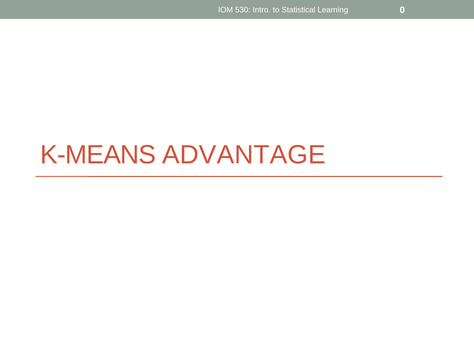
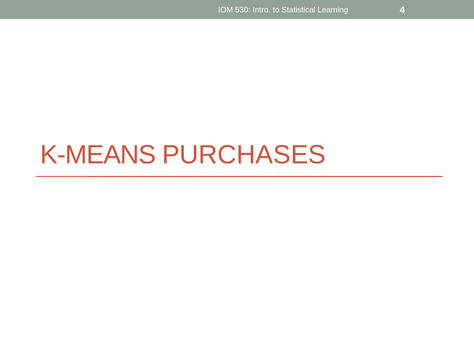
0: 0 -> 4 (402, 10)
ADVANTAGE: ADVANTAGE -> PURCHASES (244, 155)
